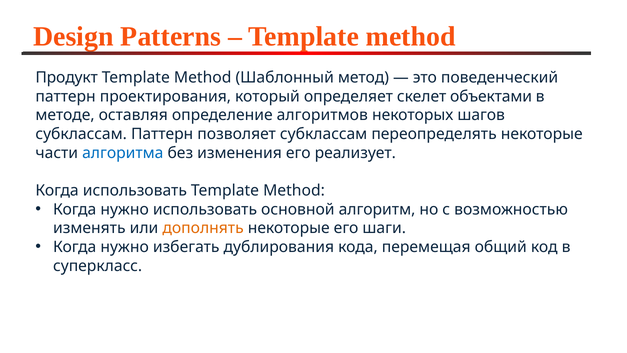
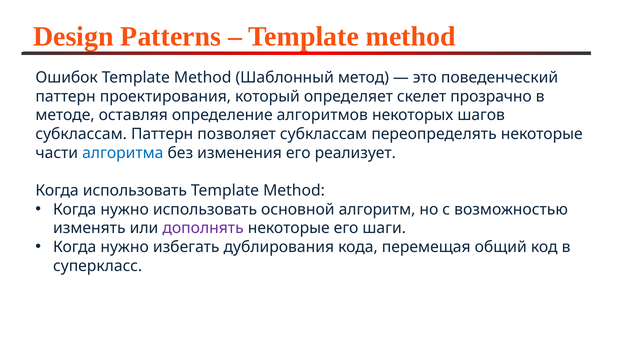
Продукт: Продукт -> Ошибок (67, 78)
объектами: объектами -> прозрачно (491, 96)
дополнять colour: orange -> purple (203, 228)
